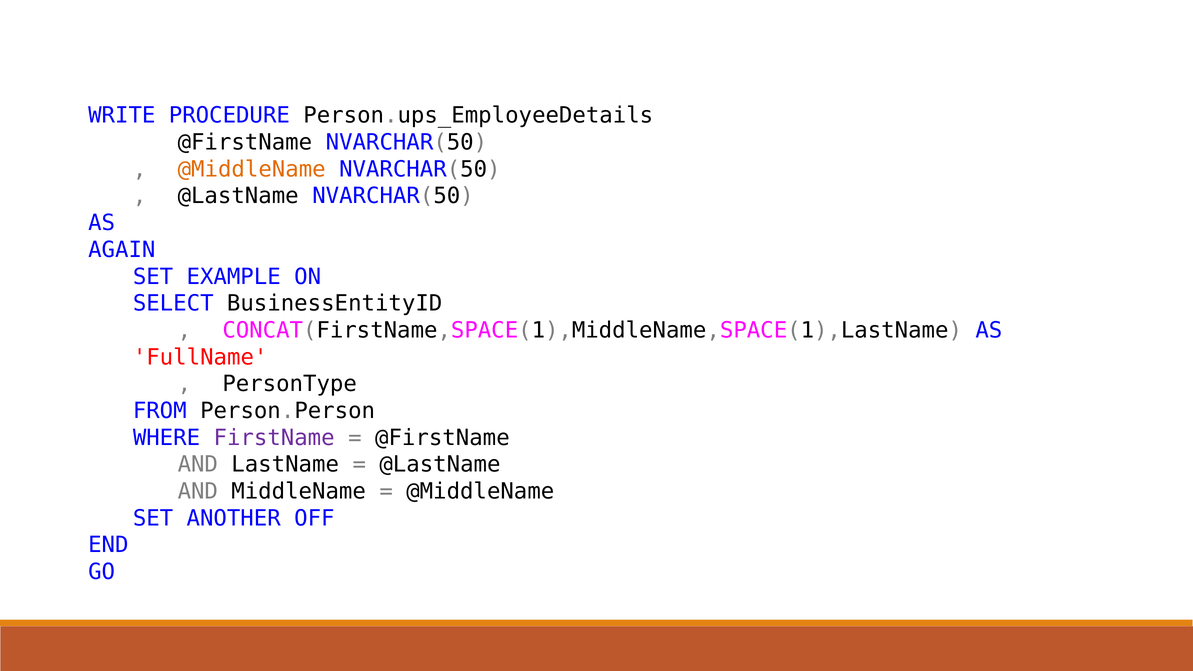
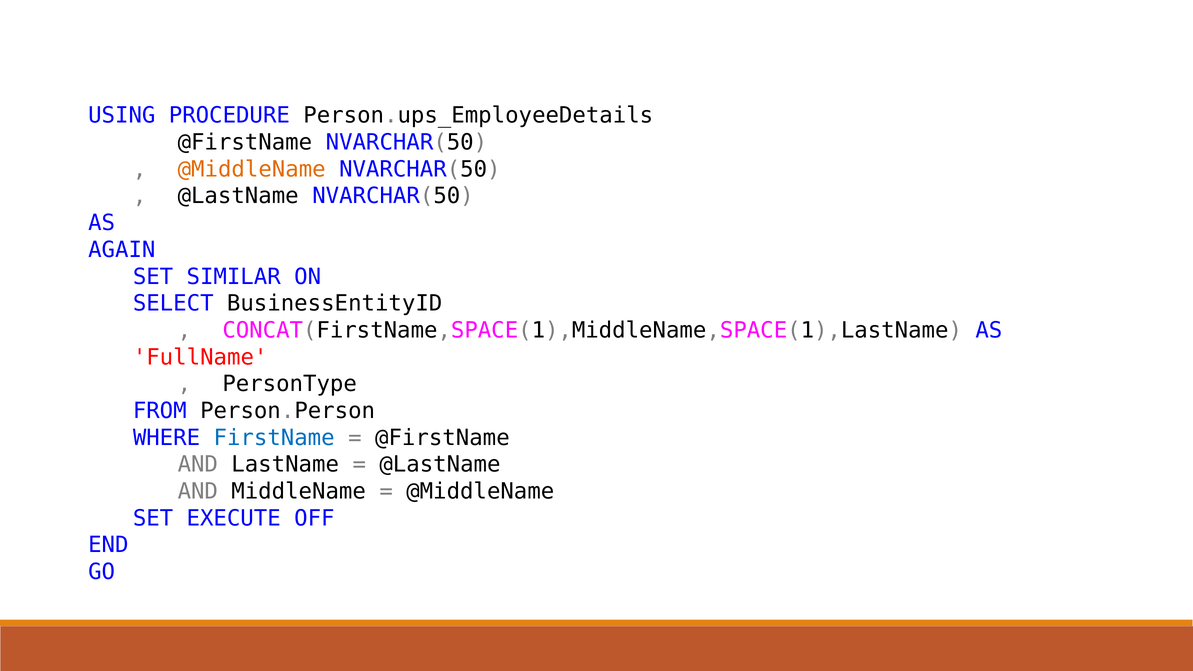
WRITE: WRITE -> USING (122, 116)
EXAMPLE: EXAMPLE -> SIMILAR (234, 277)
FirstName colour: purple -> blue (274, 438)
ANOTHER: ANOTHER -> EXECUTE (234, 518)
